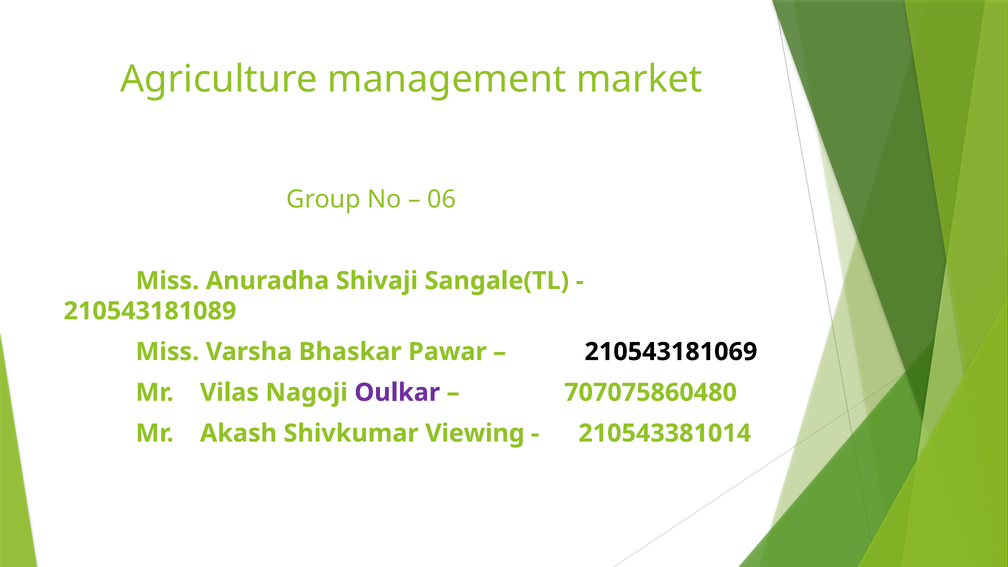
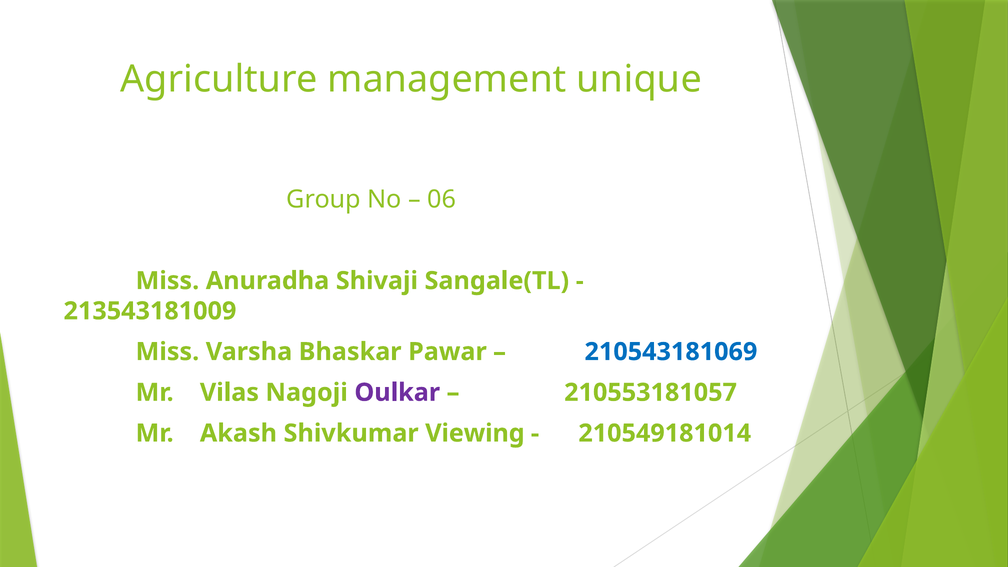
market: market -> unique (639, 79)
210543181089: 210543181089 -> 213543181009 (150, 311)
210543181069 colour: black -> blue (671, 352)
707075860480: 707075860480 -> 210553181057 (651, 393)
210543381014: 210543381014 -> 210549181014 (665, 433)
